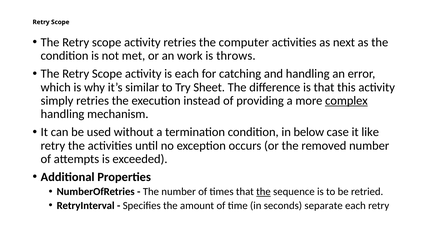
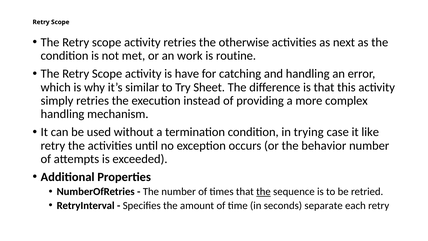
computer: computer -> otherwise (244, 42)
throws: throws -> routine (236, 56)
is each: each -> have (187, 74)
complex underline: present -> none (346, 101)
below: below -> trying (309, 132)
removed: removed -> behavior (324, 145)
